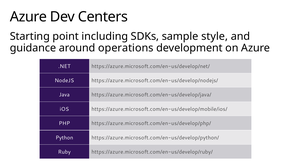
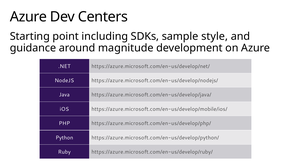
operations: operations -> magnitude (126, 48)
